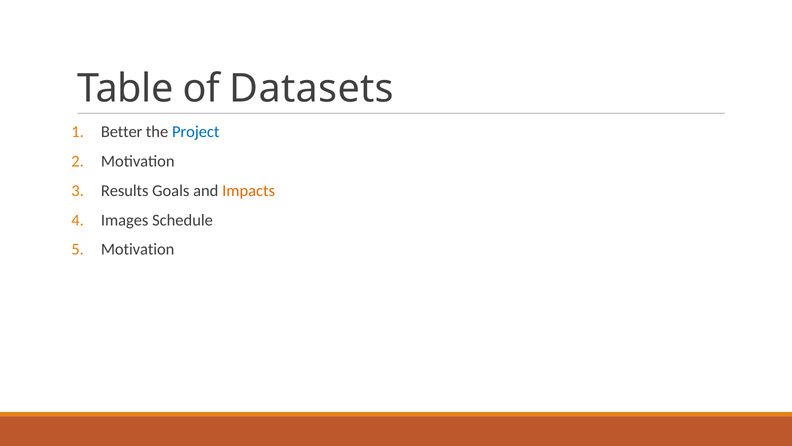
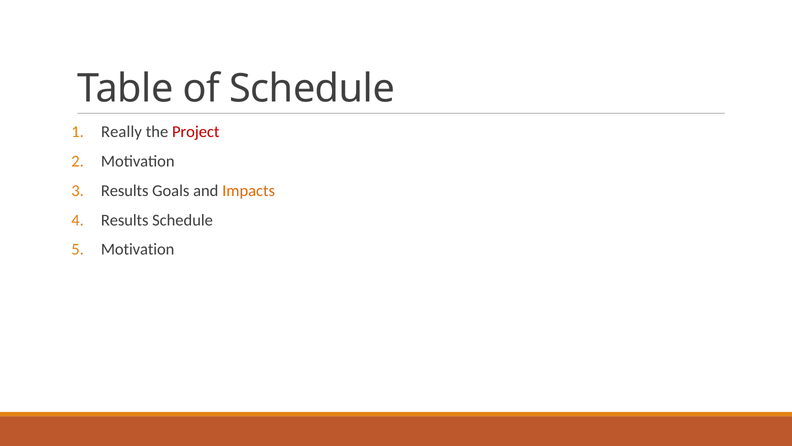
of Datasets: Datasets -> Schedule (312, 89)
Better: Better -> Really (121, 132)
Project colour: blue -> red (196, 132)
Images: Images -> Results (125, 220)
